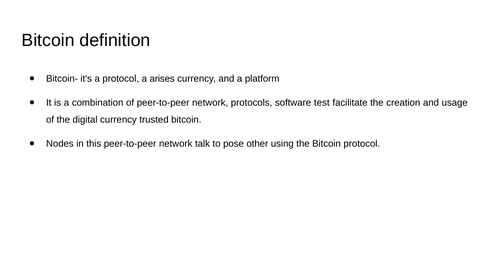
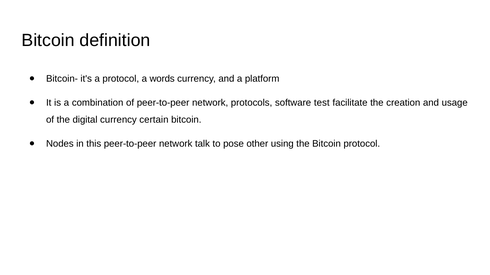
arises: arises -> words (162, 79)
trusted: trusted -> certain (154, 120)
